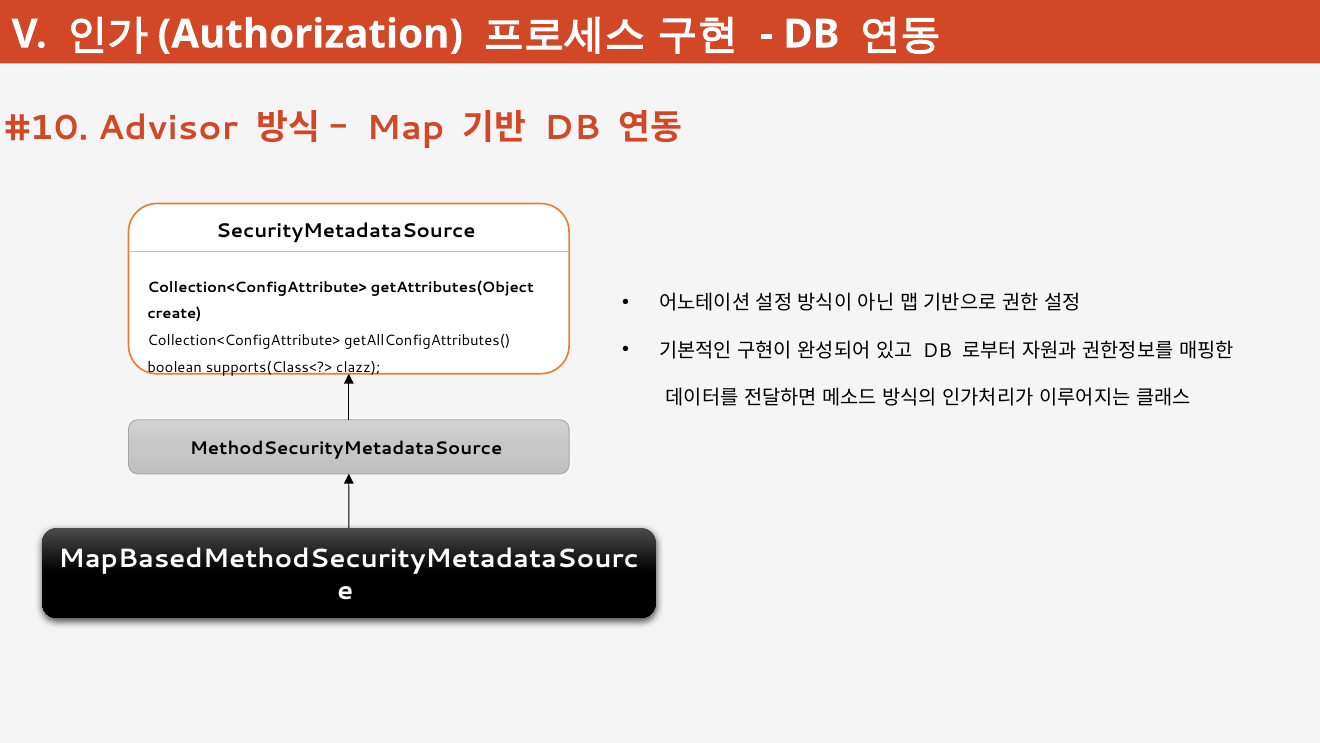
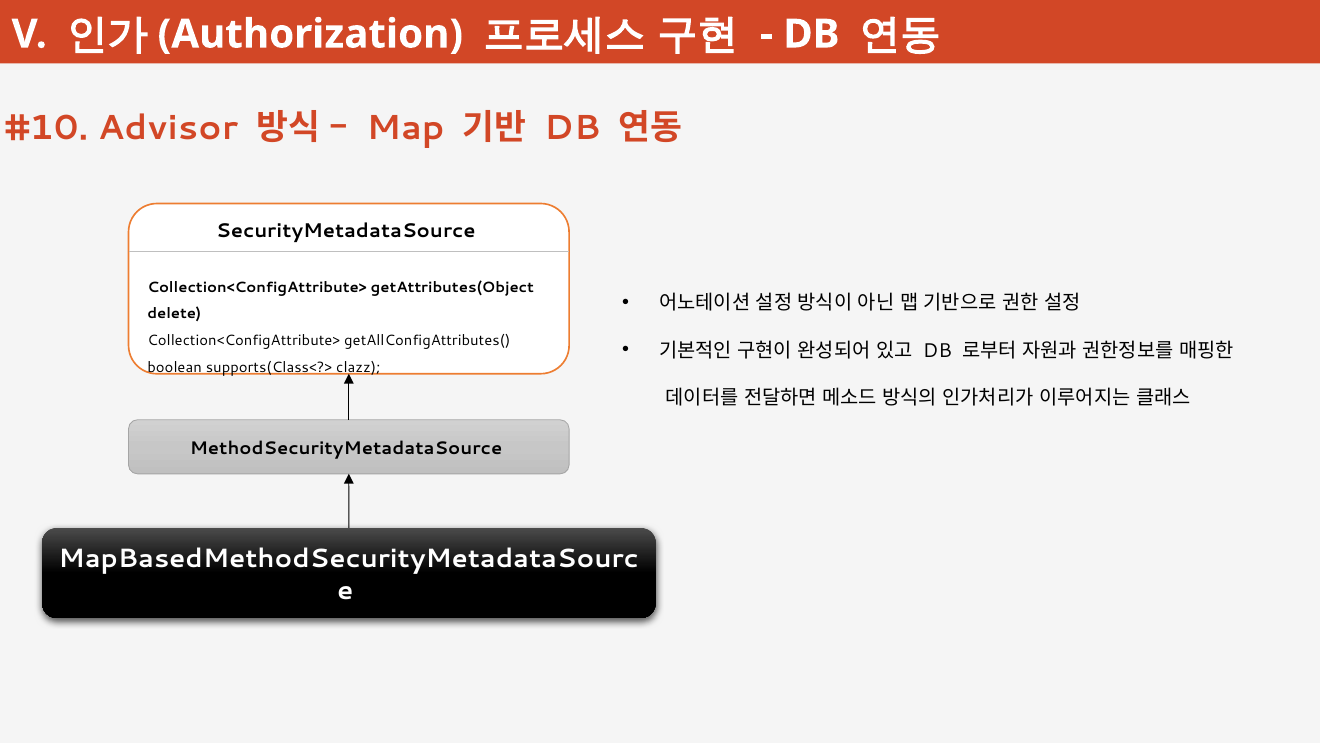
create: create -> delete (174, 314)
